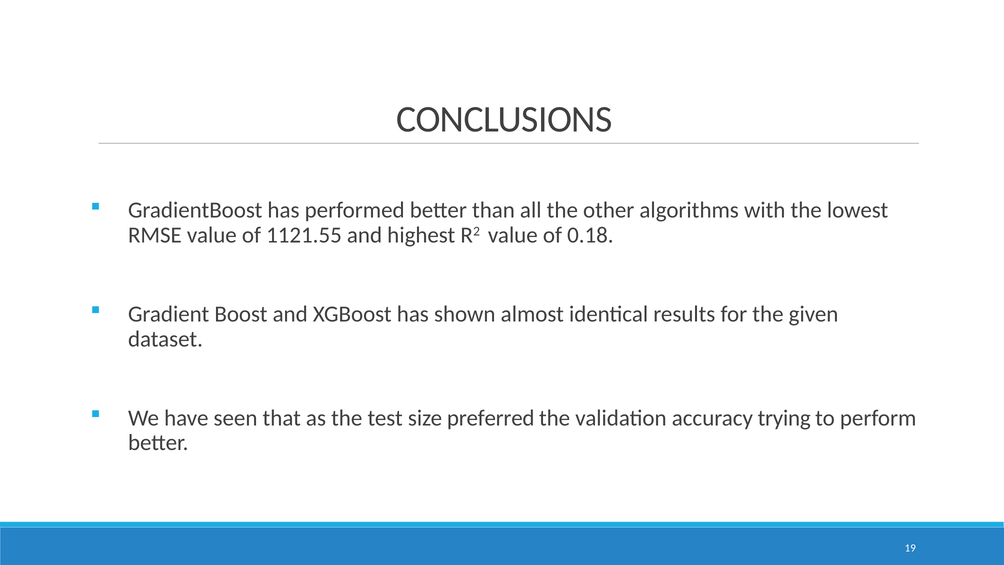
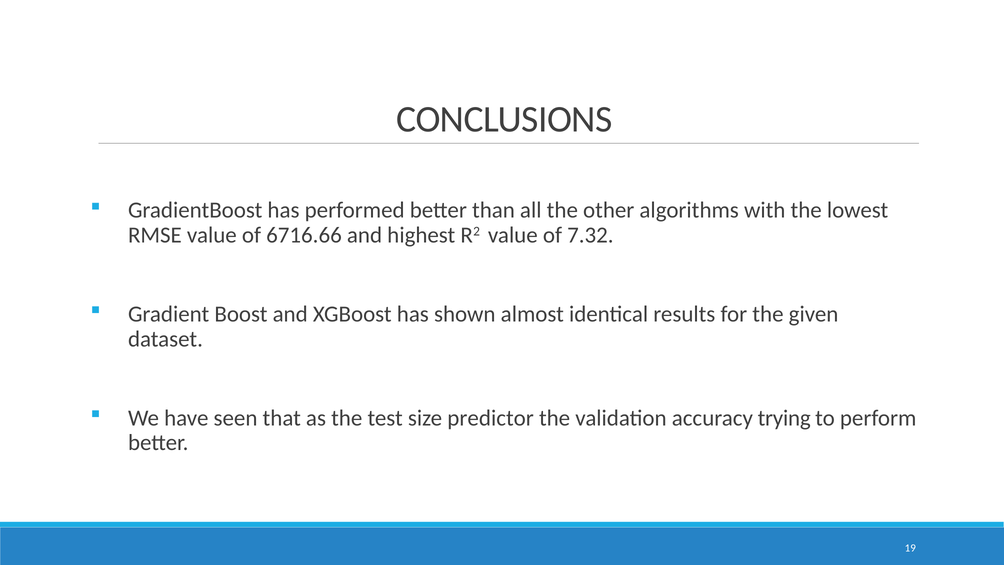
1121.55: 1121.55 -> 6716.66 (304, 235)
0.18: 0.18 -> 7.32 (590, 235)
preferred: preferred -> predictor (491, 418)
